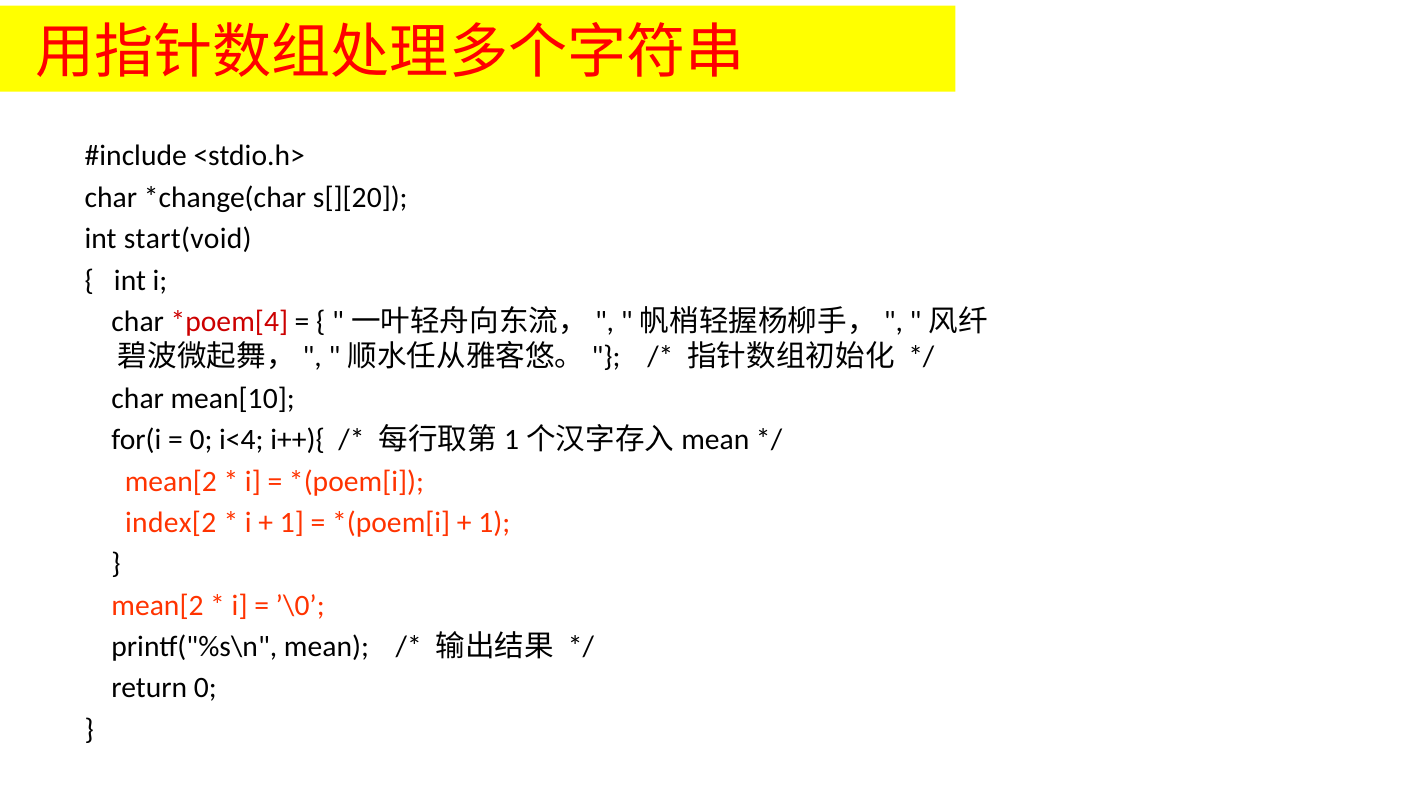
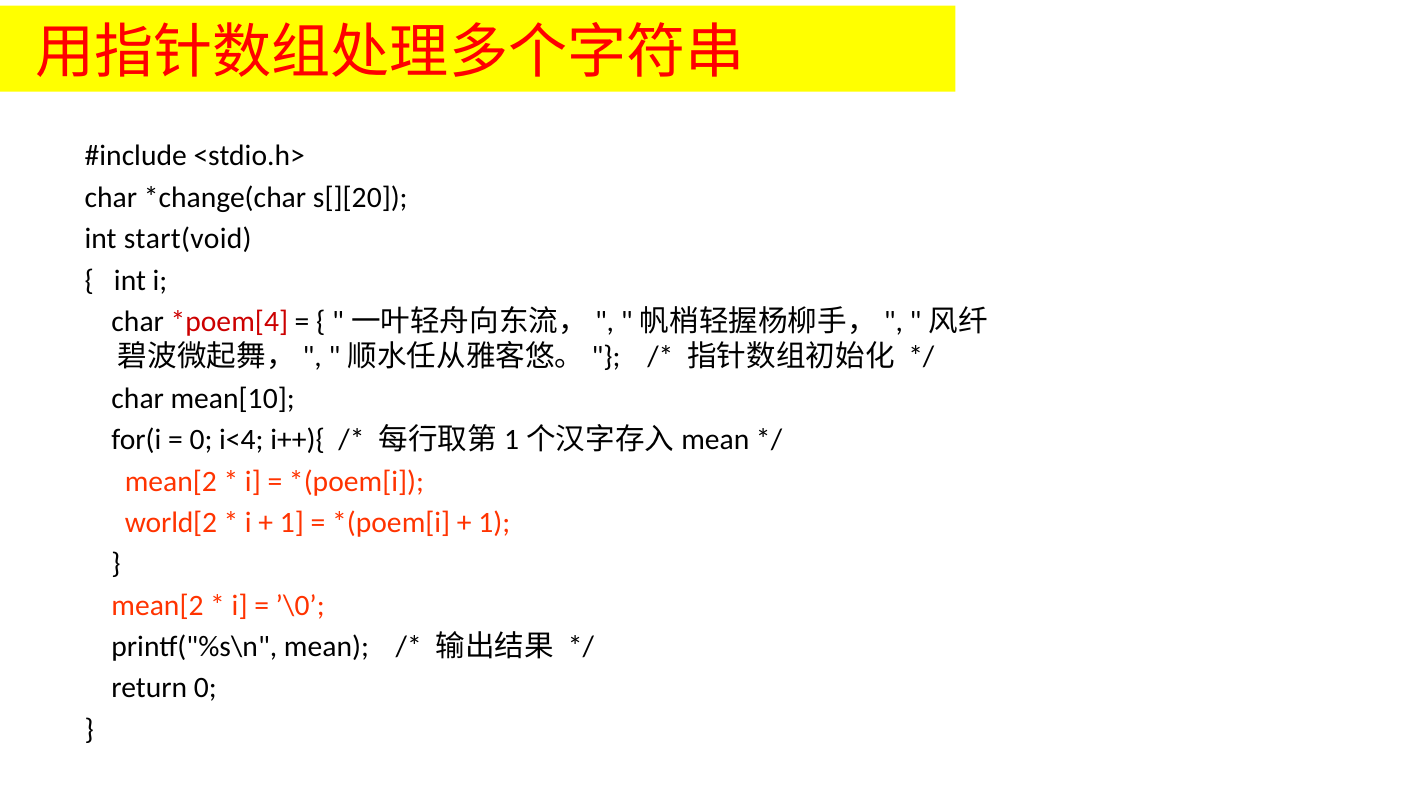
index[2: index[2 -> world[2 (171, 523)
